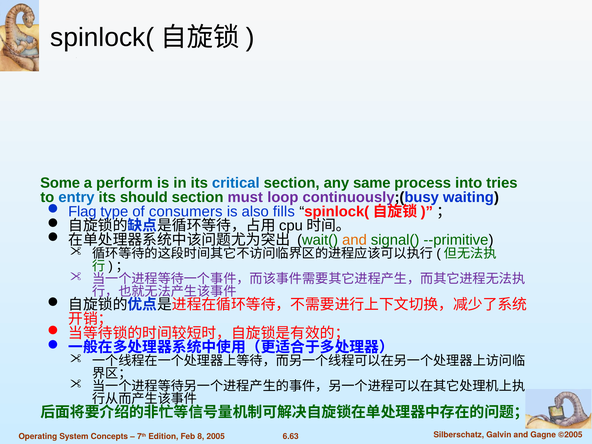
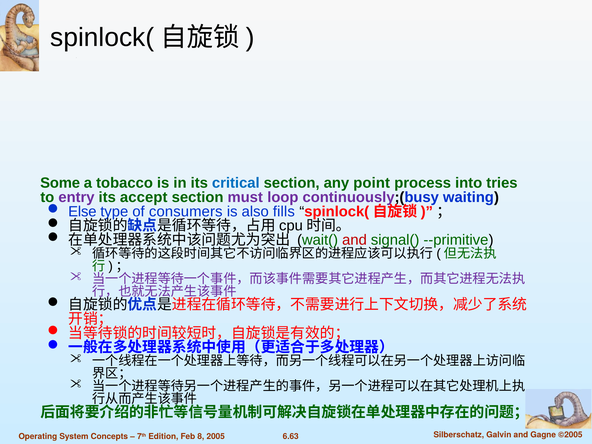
perform: perform -> tobacco (124, 183)
same: same -> point (372, 183)
entry colour: blue -> purple (76, 197)
should: should -> accept (144, 197)
Flag: Flag -> Else (82, 212)
and colour: orange -> red (354, 240)
